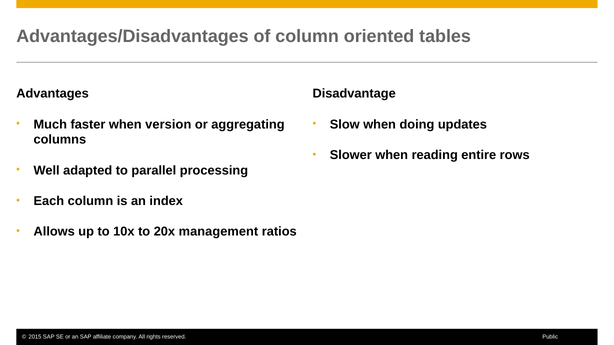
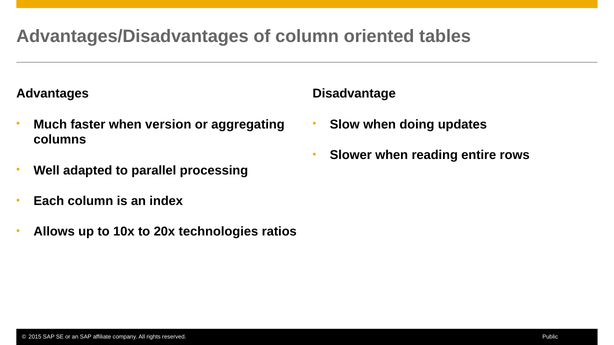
management: management -> technologies (218, 232)
